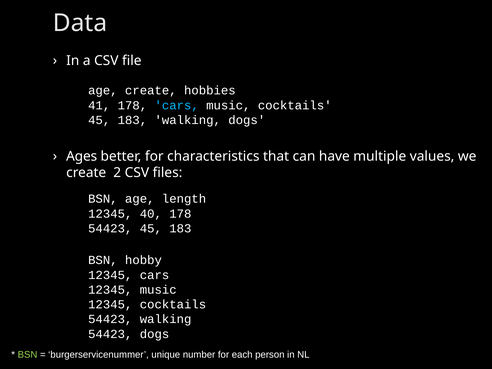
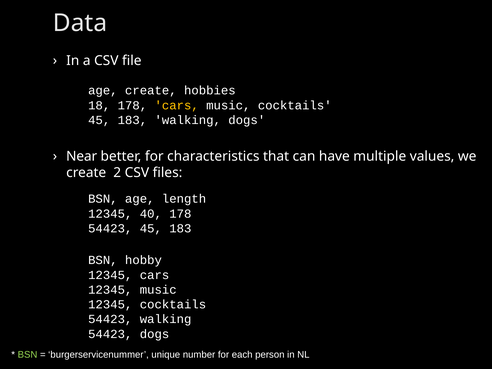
41: 41 -> 18 (99, 105)
cars colour: light blue -> yellow (177, 105)
Ages: Ages -> Near (82, 156)
